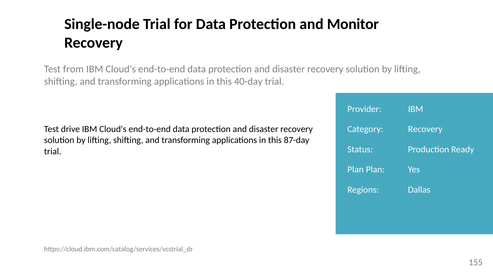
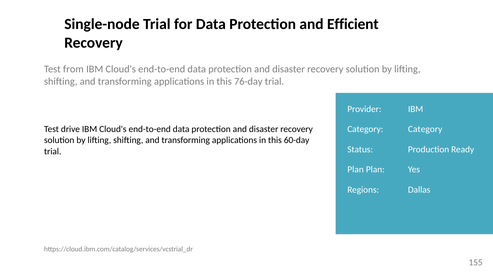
Monitor: Monitor -> Efficient (353, 24)
40-day: 40-day -> 76-day (248, 82)
Category Recovery: Recovery -> Category (425, 129)
87-day: 87-day -> 60-day (297, 140)
